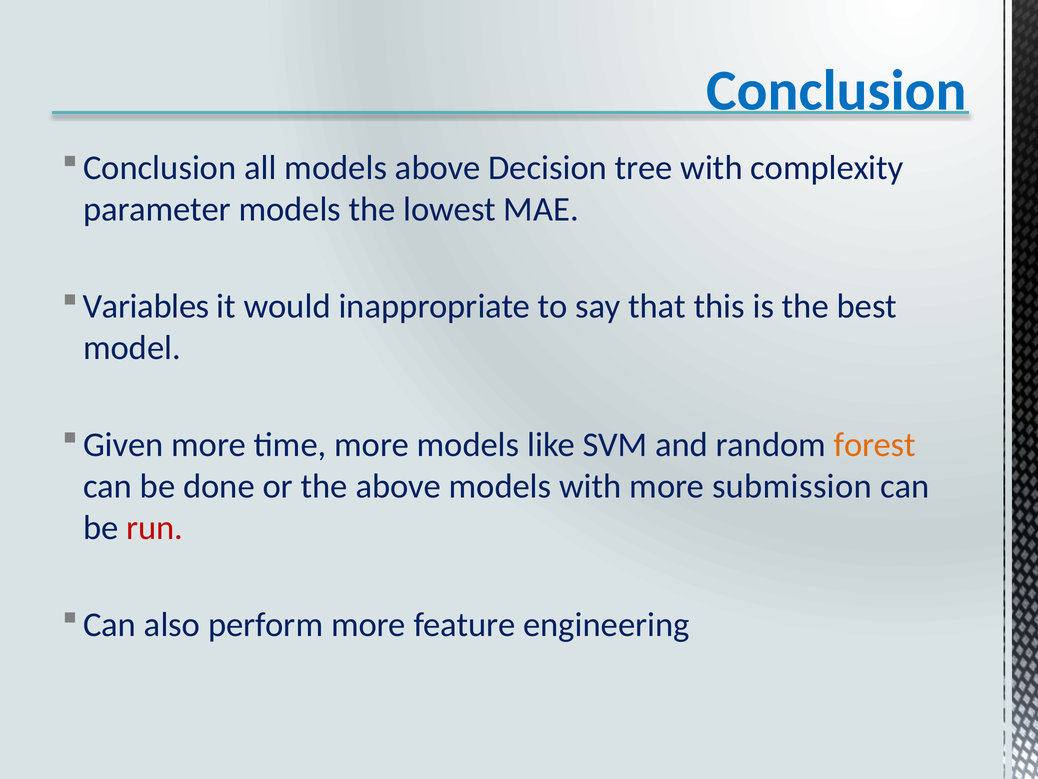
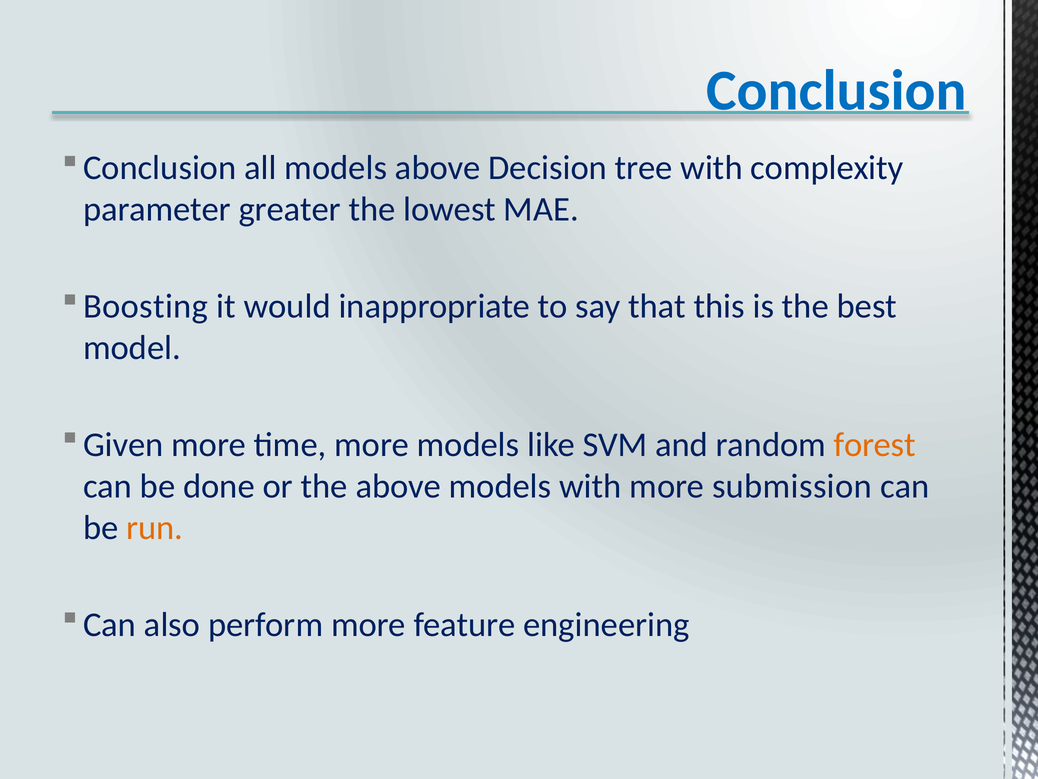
parameter models: models -> greater (290, 209)
Variables: Variables -> Boosting (146, 306)
run colour: red -> orange (155, 527)
